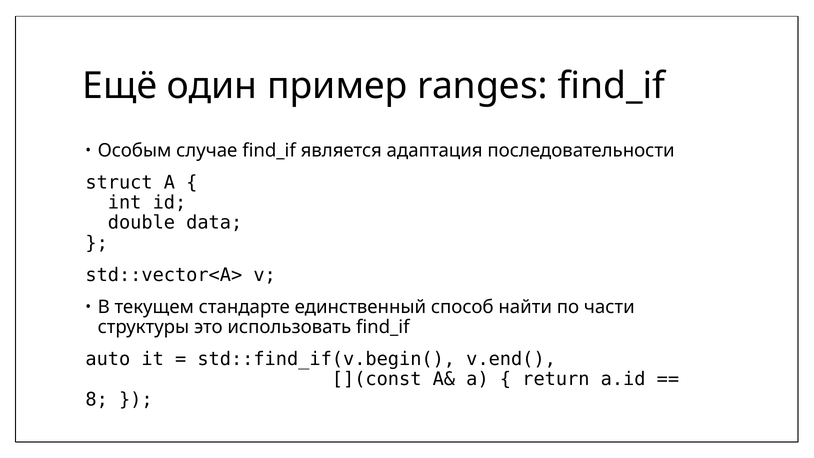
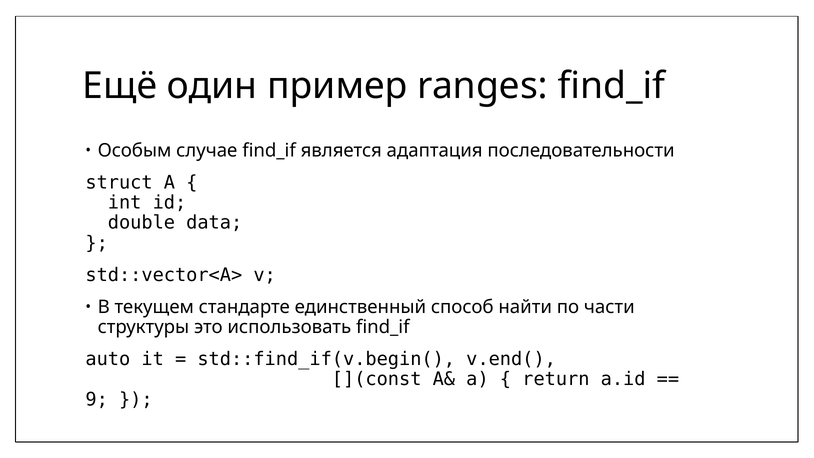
8: 8 -> 9 (97, 399)
